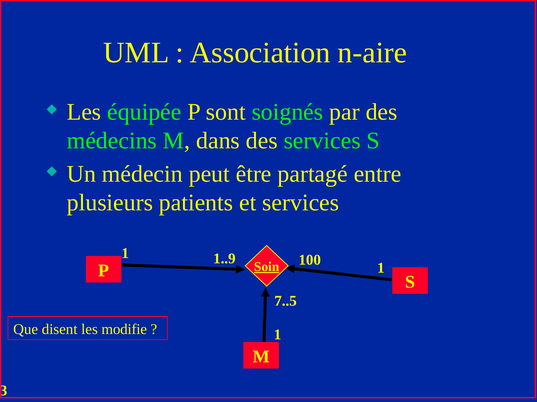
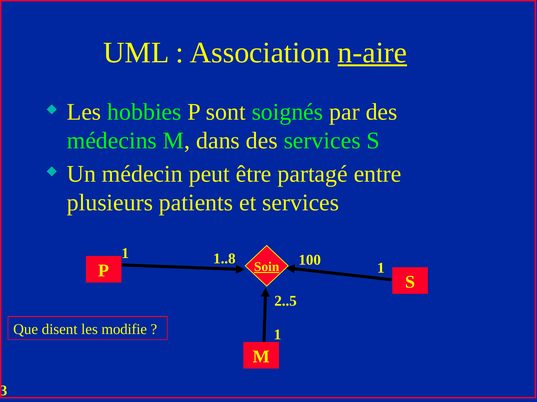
n-aire underline: none -> present (372, 53)
équipée: équipée -> hobbies (144, 112)
1..9: 1..9 -> 1..8 (224, 259)
7..5: 7..5 -> 2..5 (286, 301)
